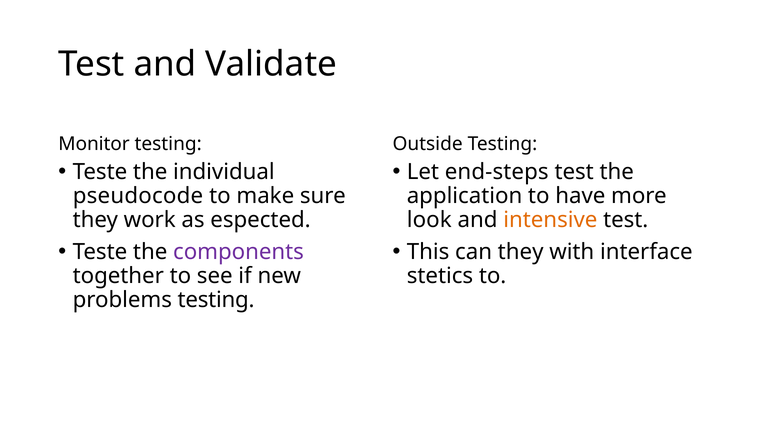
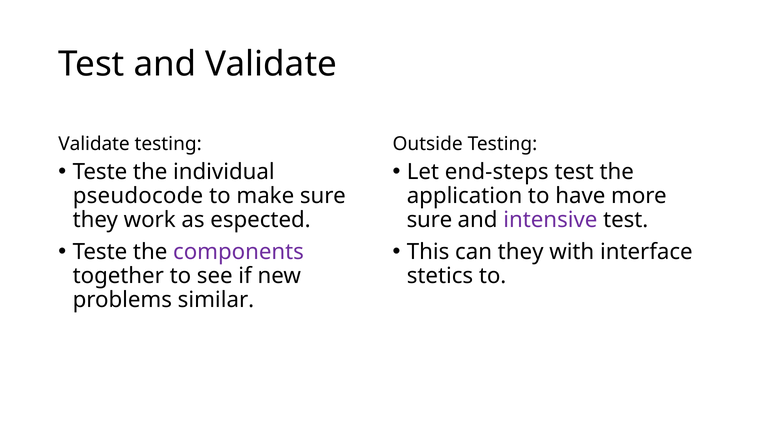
Monitor: Monitor -> Validate (94, 144)
look: look -> sure (429, 220)
intensive colour: orange -> purple (550, 220)
problems testing: testing -> similar (216, 300)
